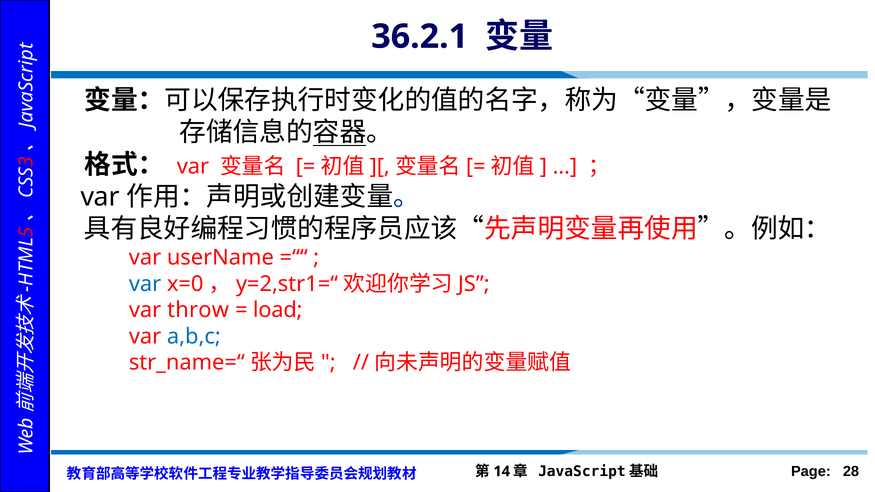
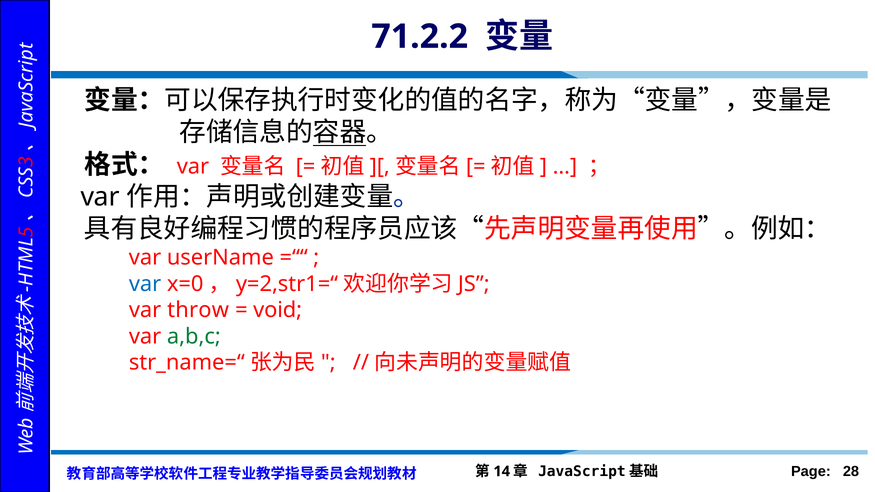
36.2.1: 36.2.1 -> 71.2.2 (420, 37)
load: load -> void (278, 310)
a,b,c colour: blue -> green (194, 337)
